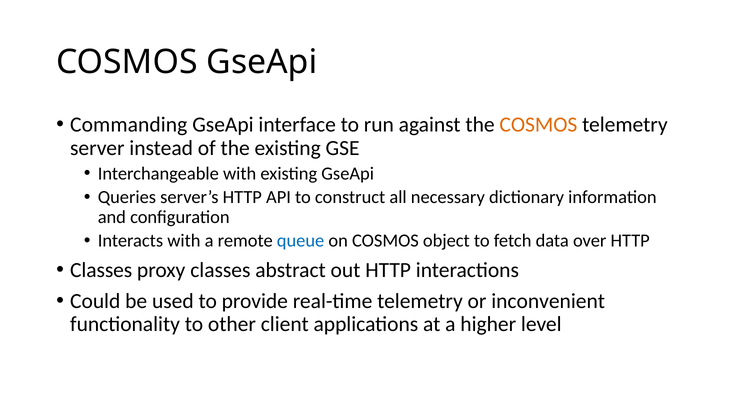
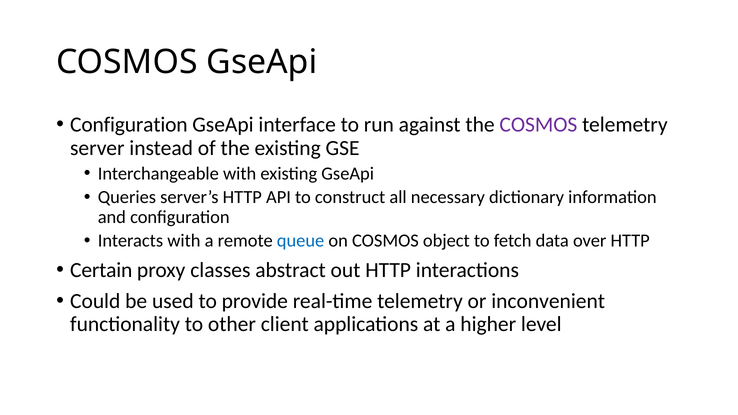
Commanding: Commanding -> Configuration (129, 125)
COSMOS colour: orange -> purple (538, 125)
Classes: Classes -> Certain (101, 270)
